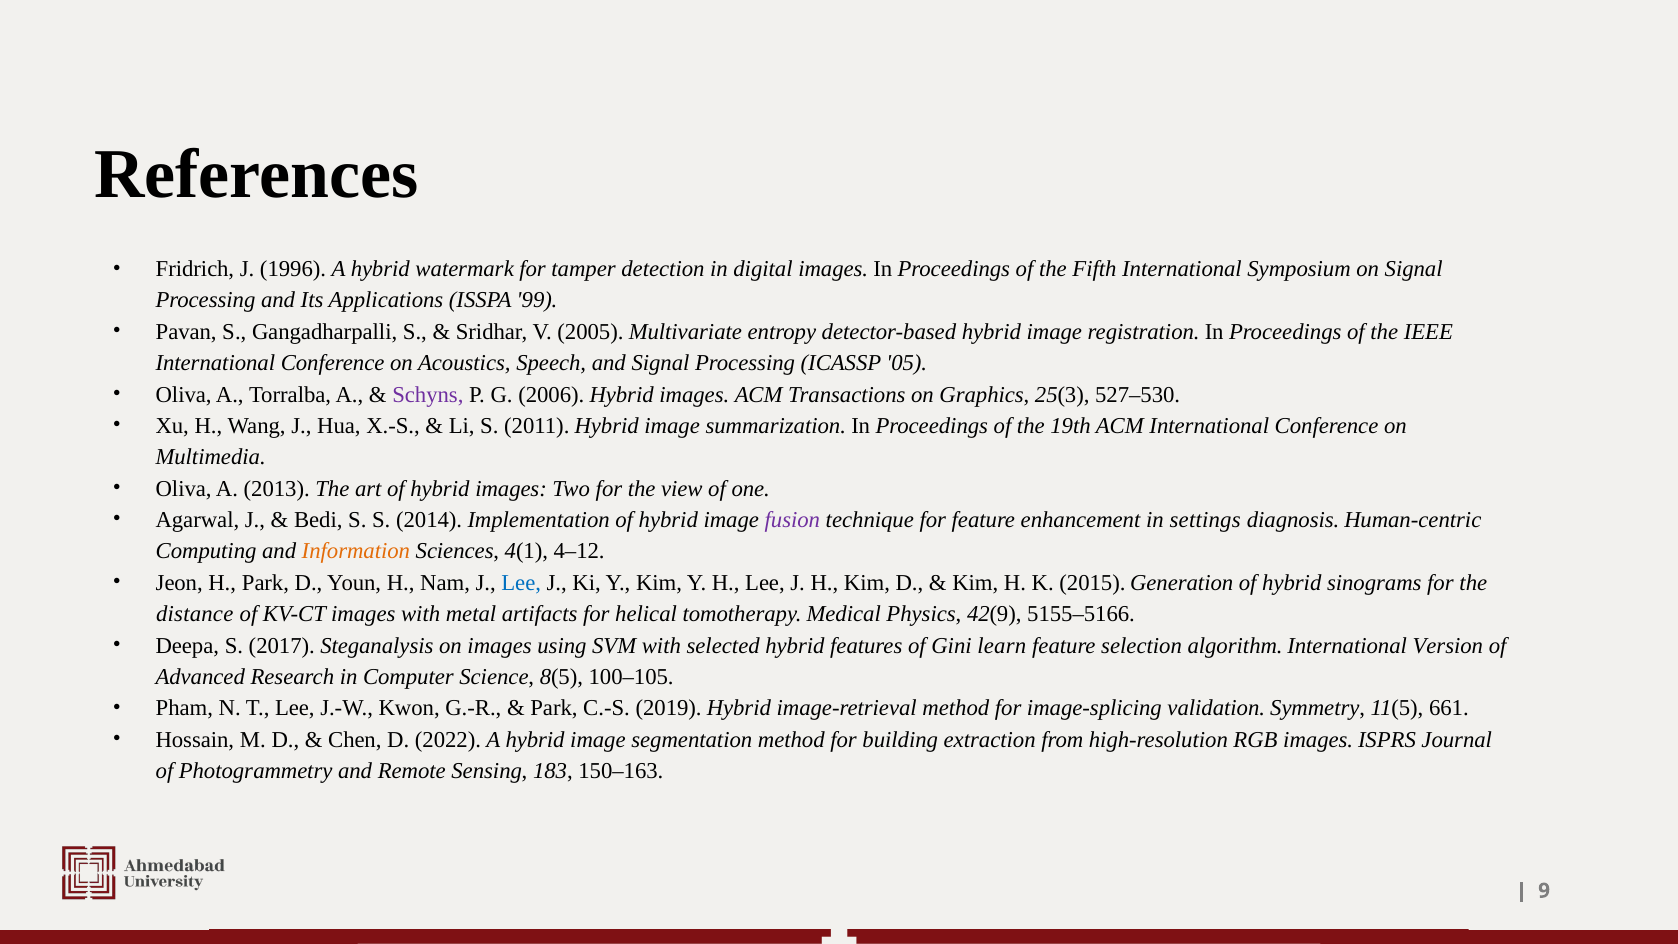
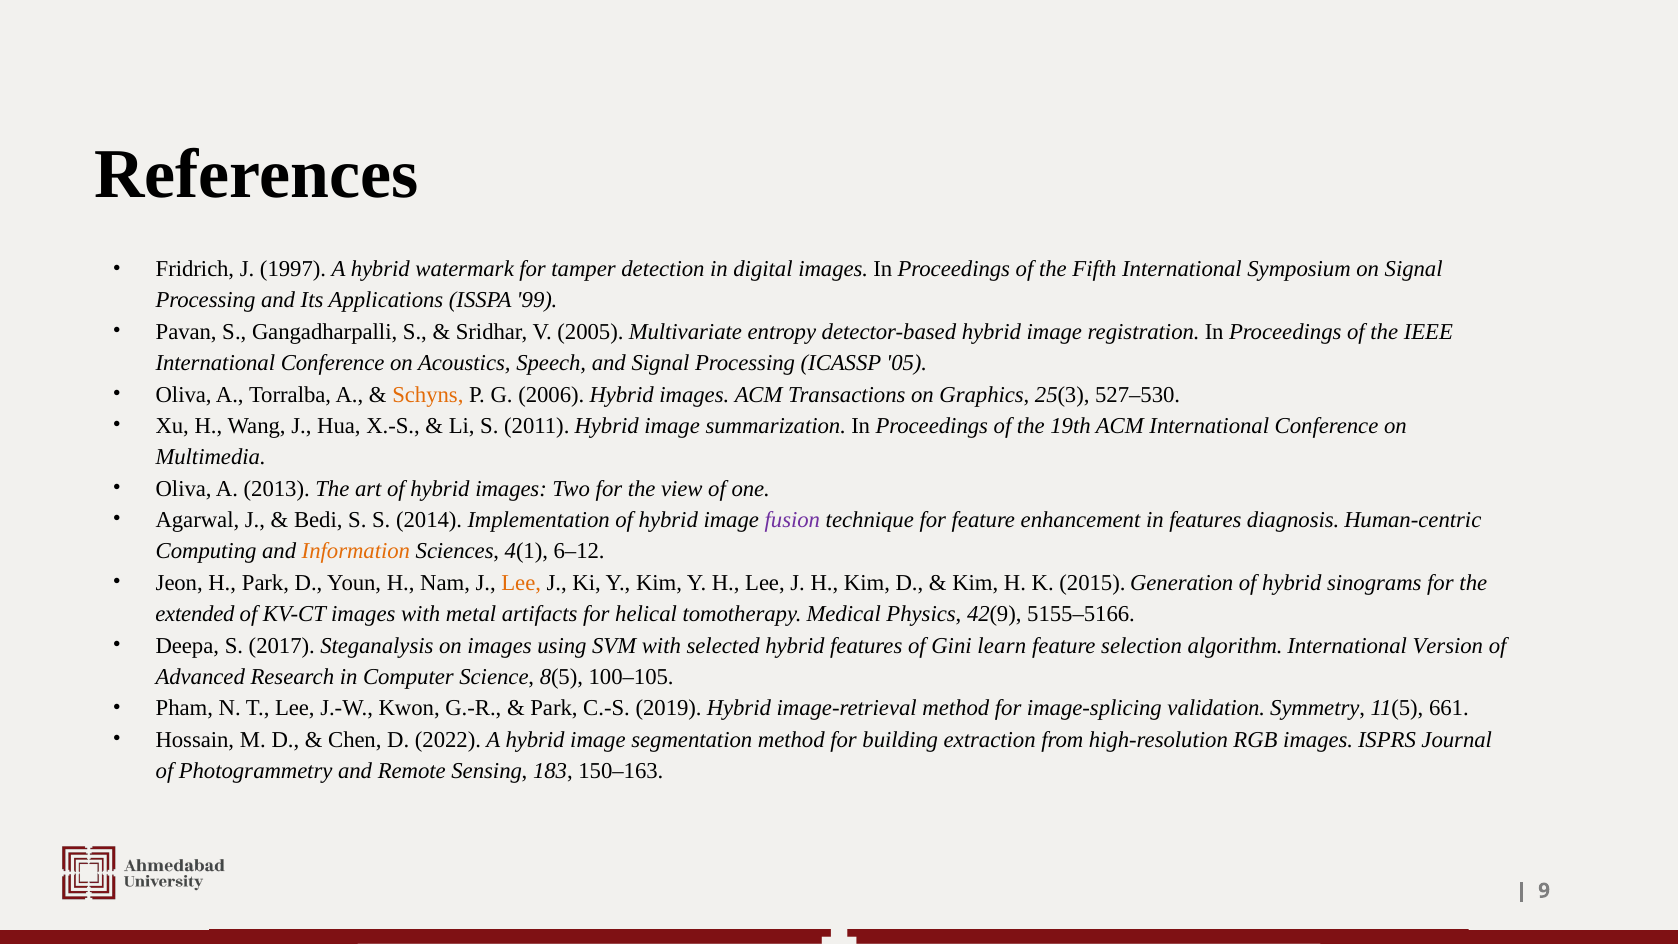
1996: 1996 -> 1997 (293, 269)
Schyns colour: purple -> orange (428, 395)
in settings: settings -> features (1205, 520)
4–12: 4–12 -> 6–12 (579, 551)
Lee colour: blue -> orange (521, 583)
distance: distance -> extended (195, 614)
